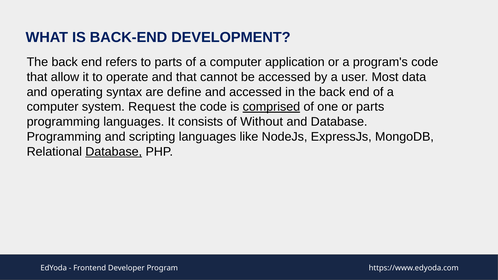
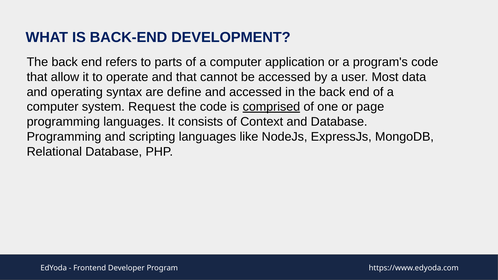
or parts: parts -> page (370, 107)
Without: Without -> Context (262, 122)
Database underline: present -> none (114, 152)
